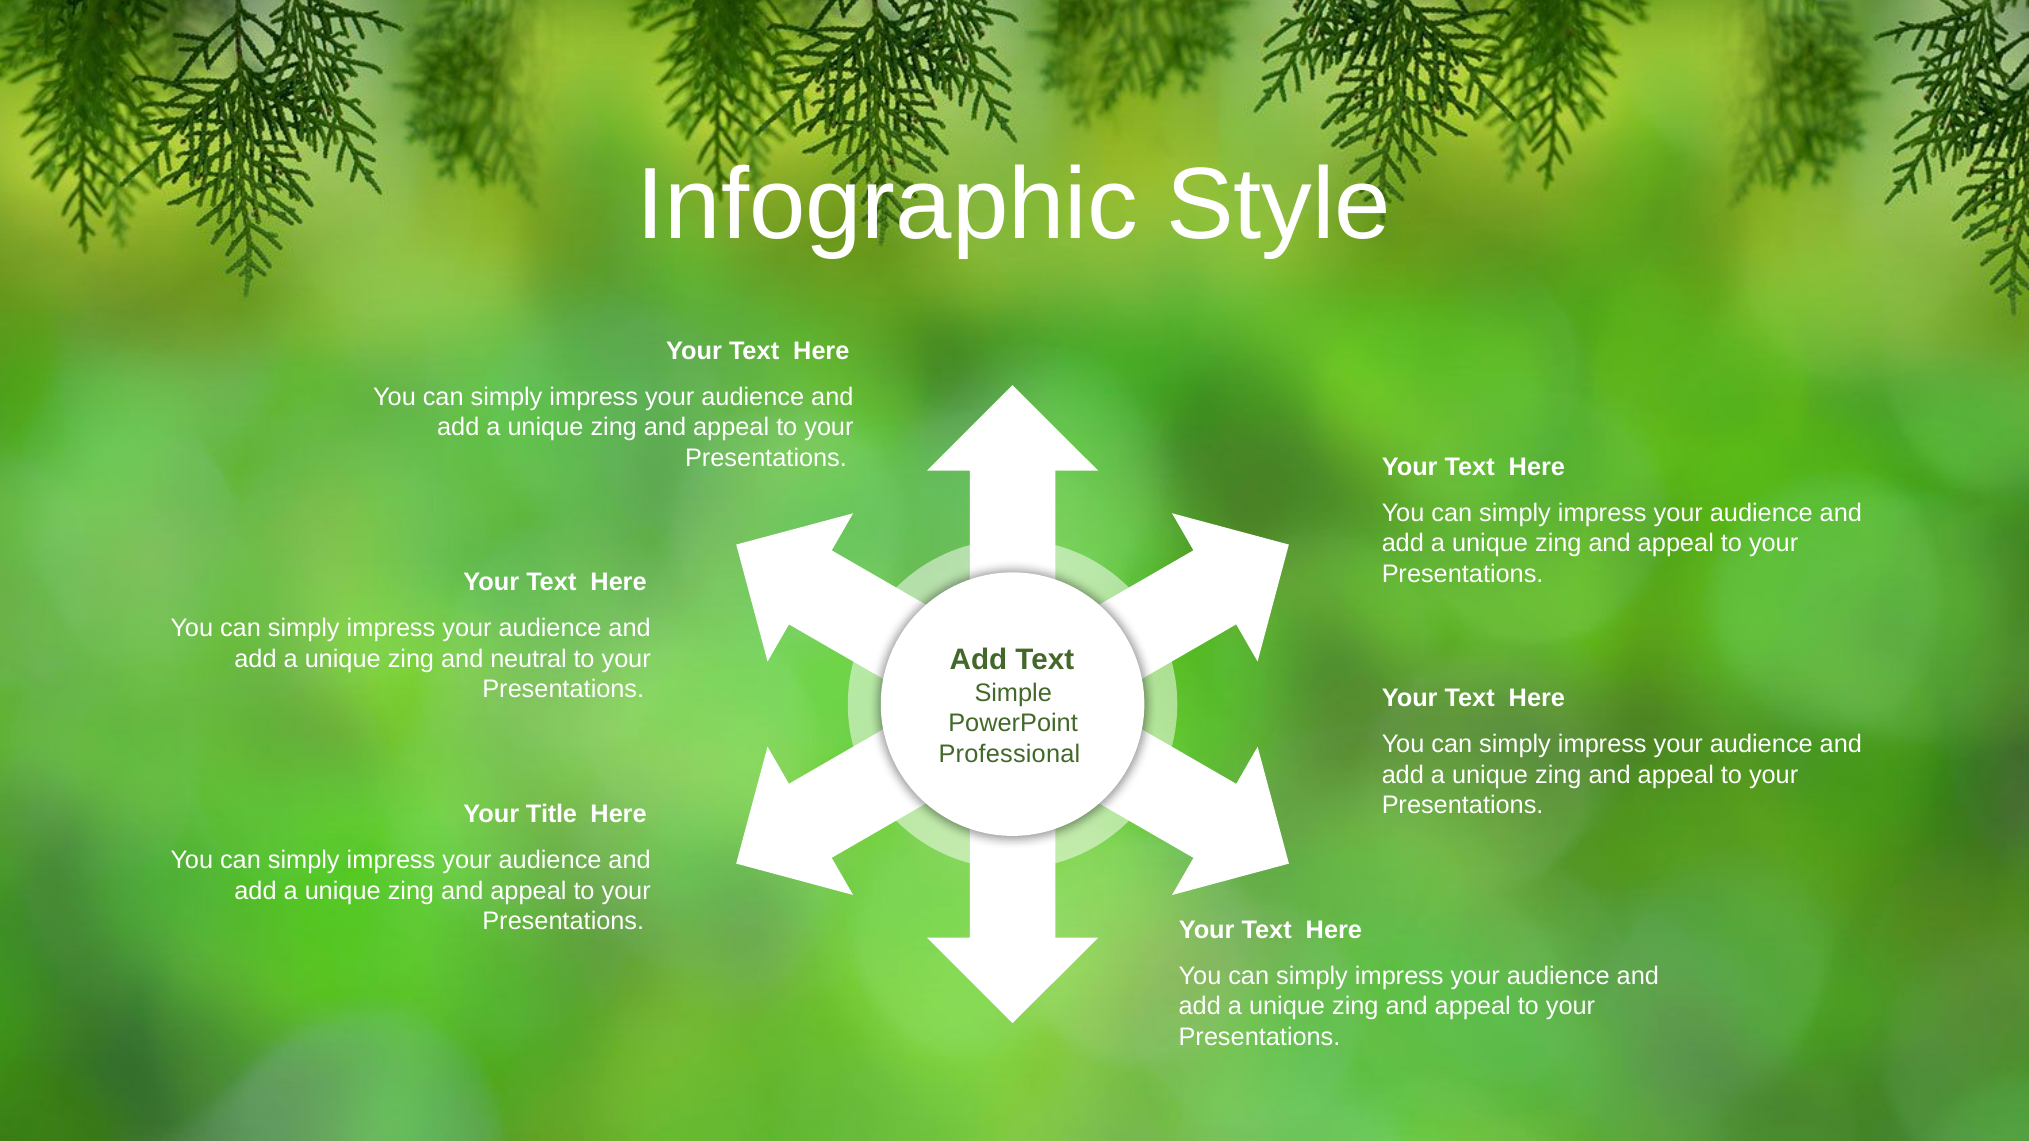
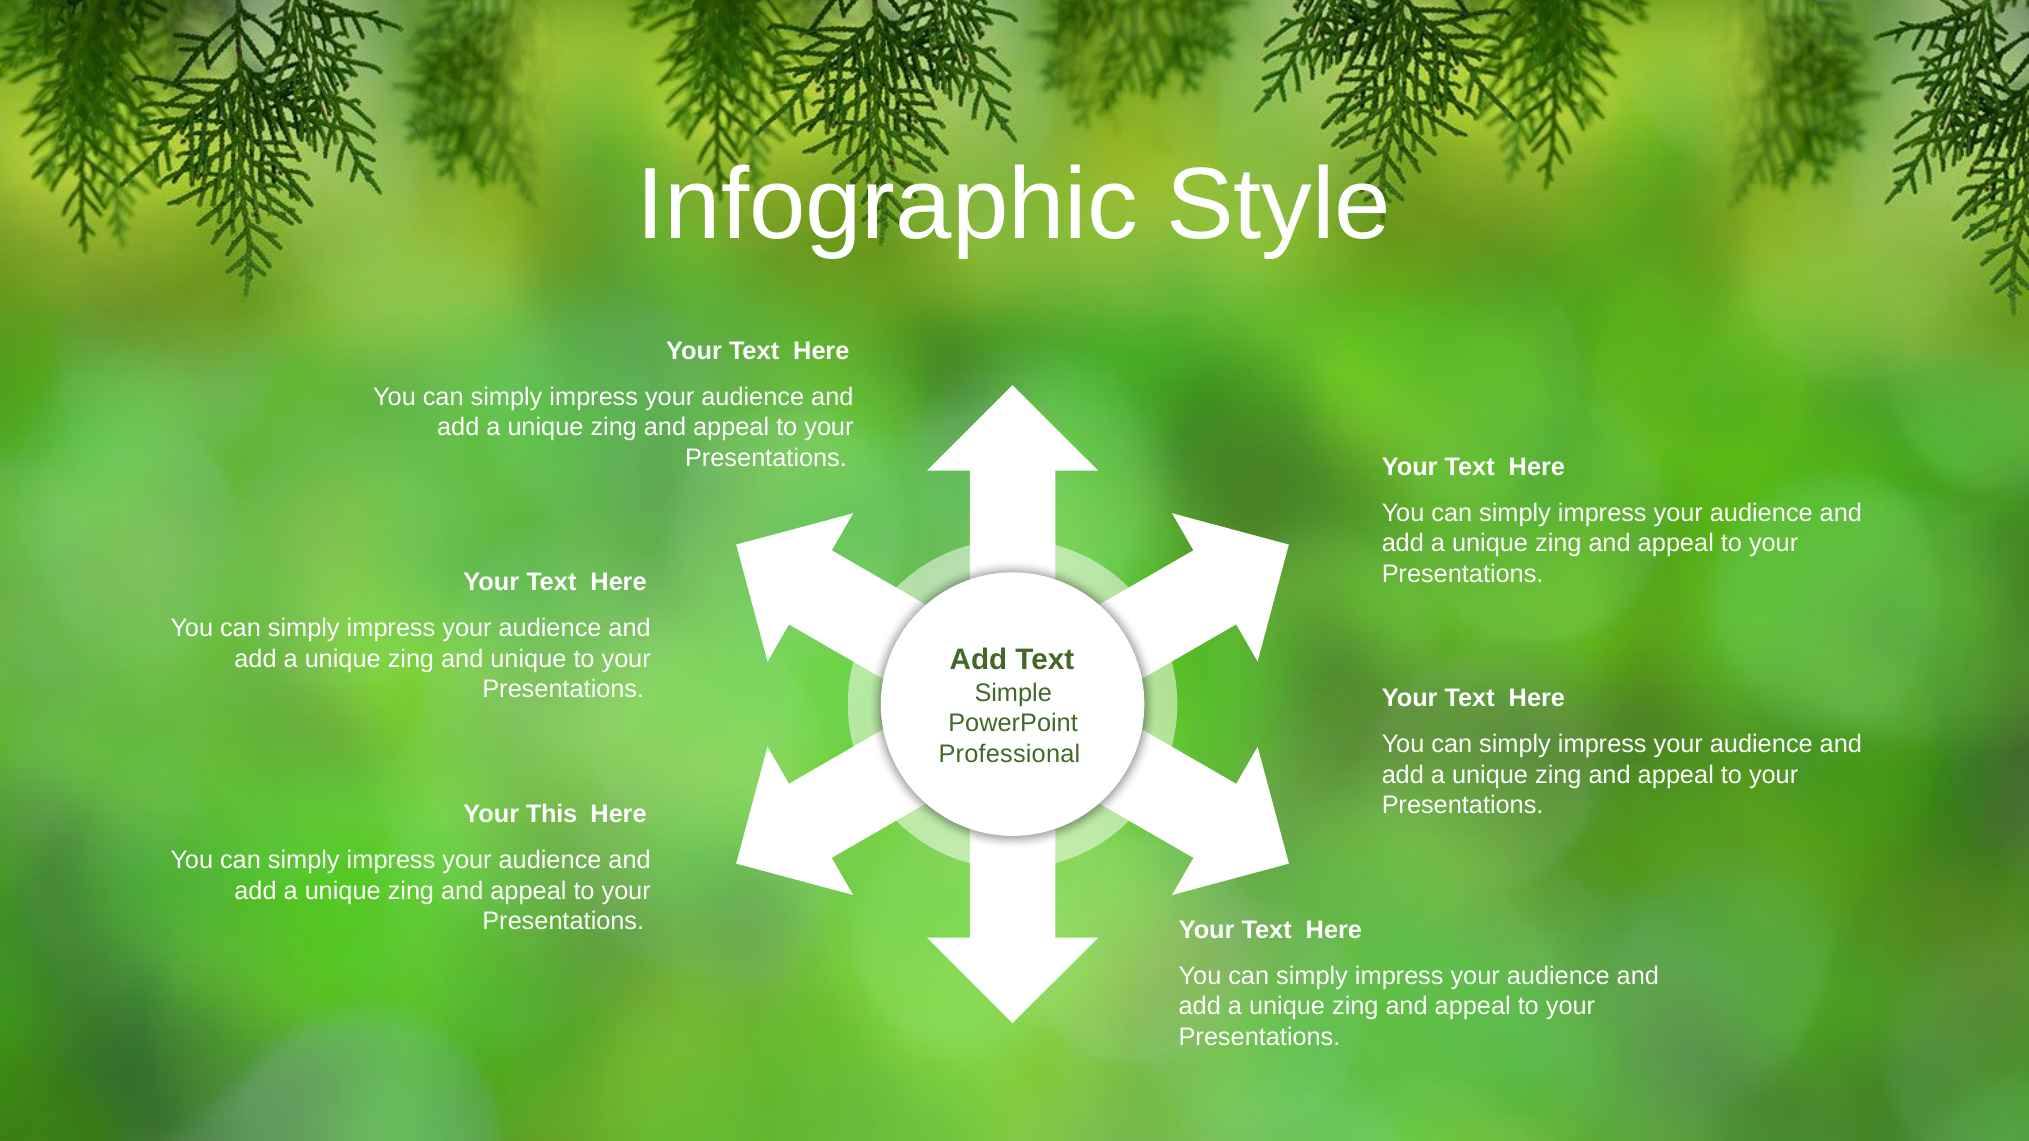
and neutral: neutral -> unique (528, 659)
Title: Title -> This (551, 814)
